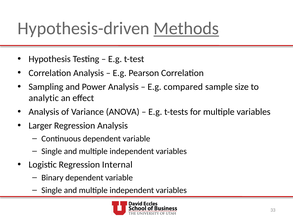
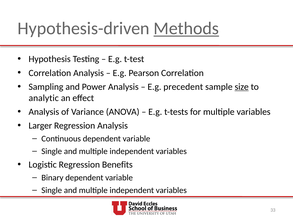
compared: compared -> precedent (183, 87)
size underline: none -> present (242, 87)
Internal: Internal -> Benefits (117, 164)
